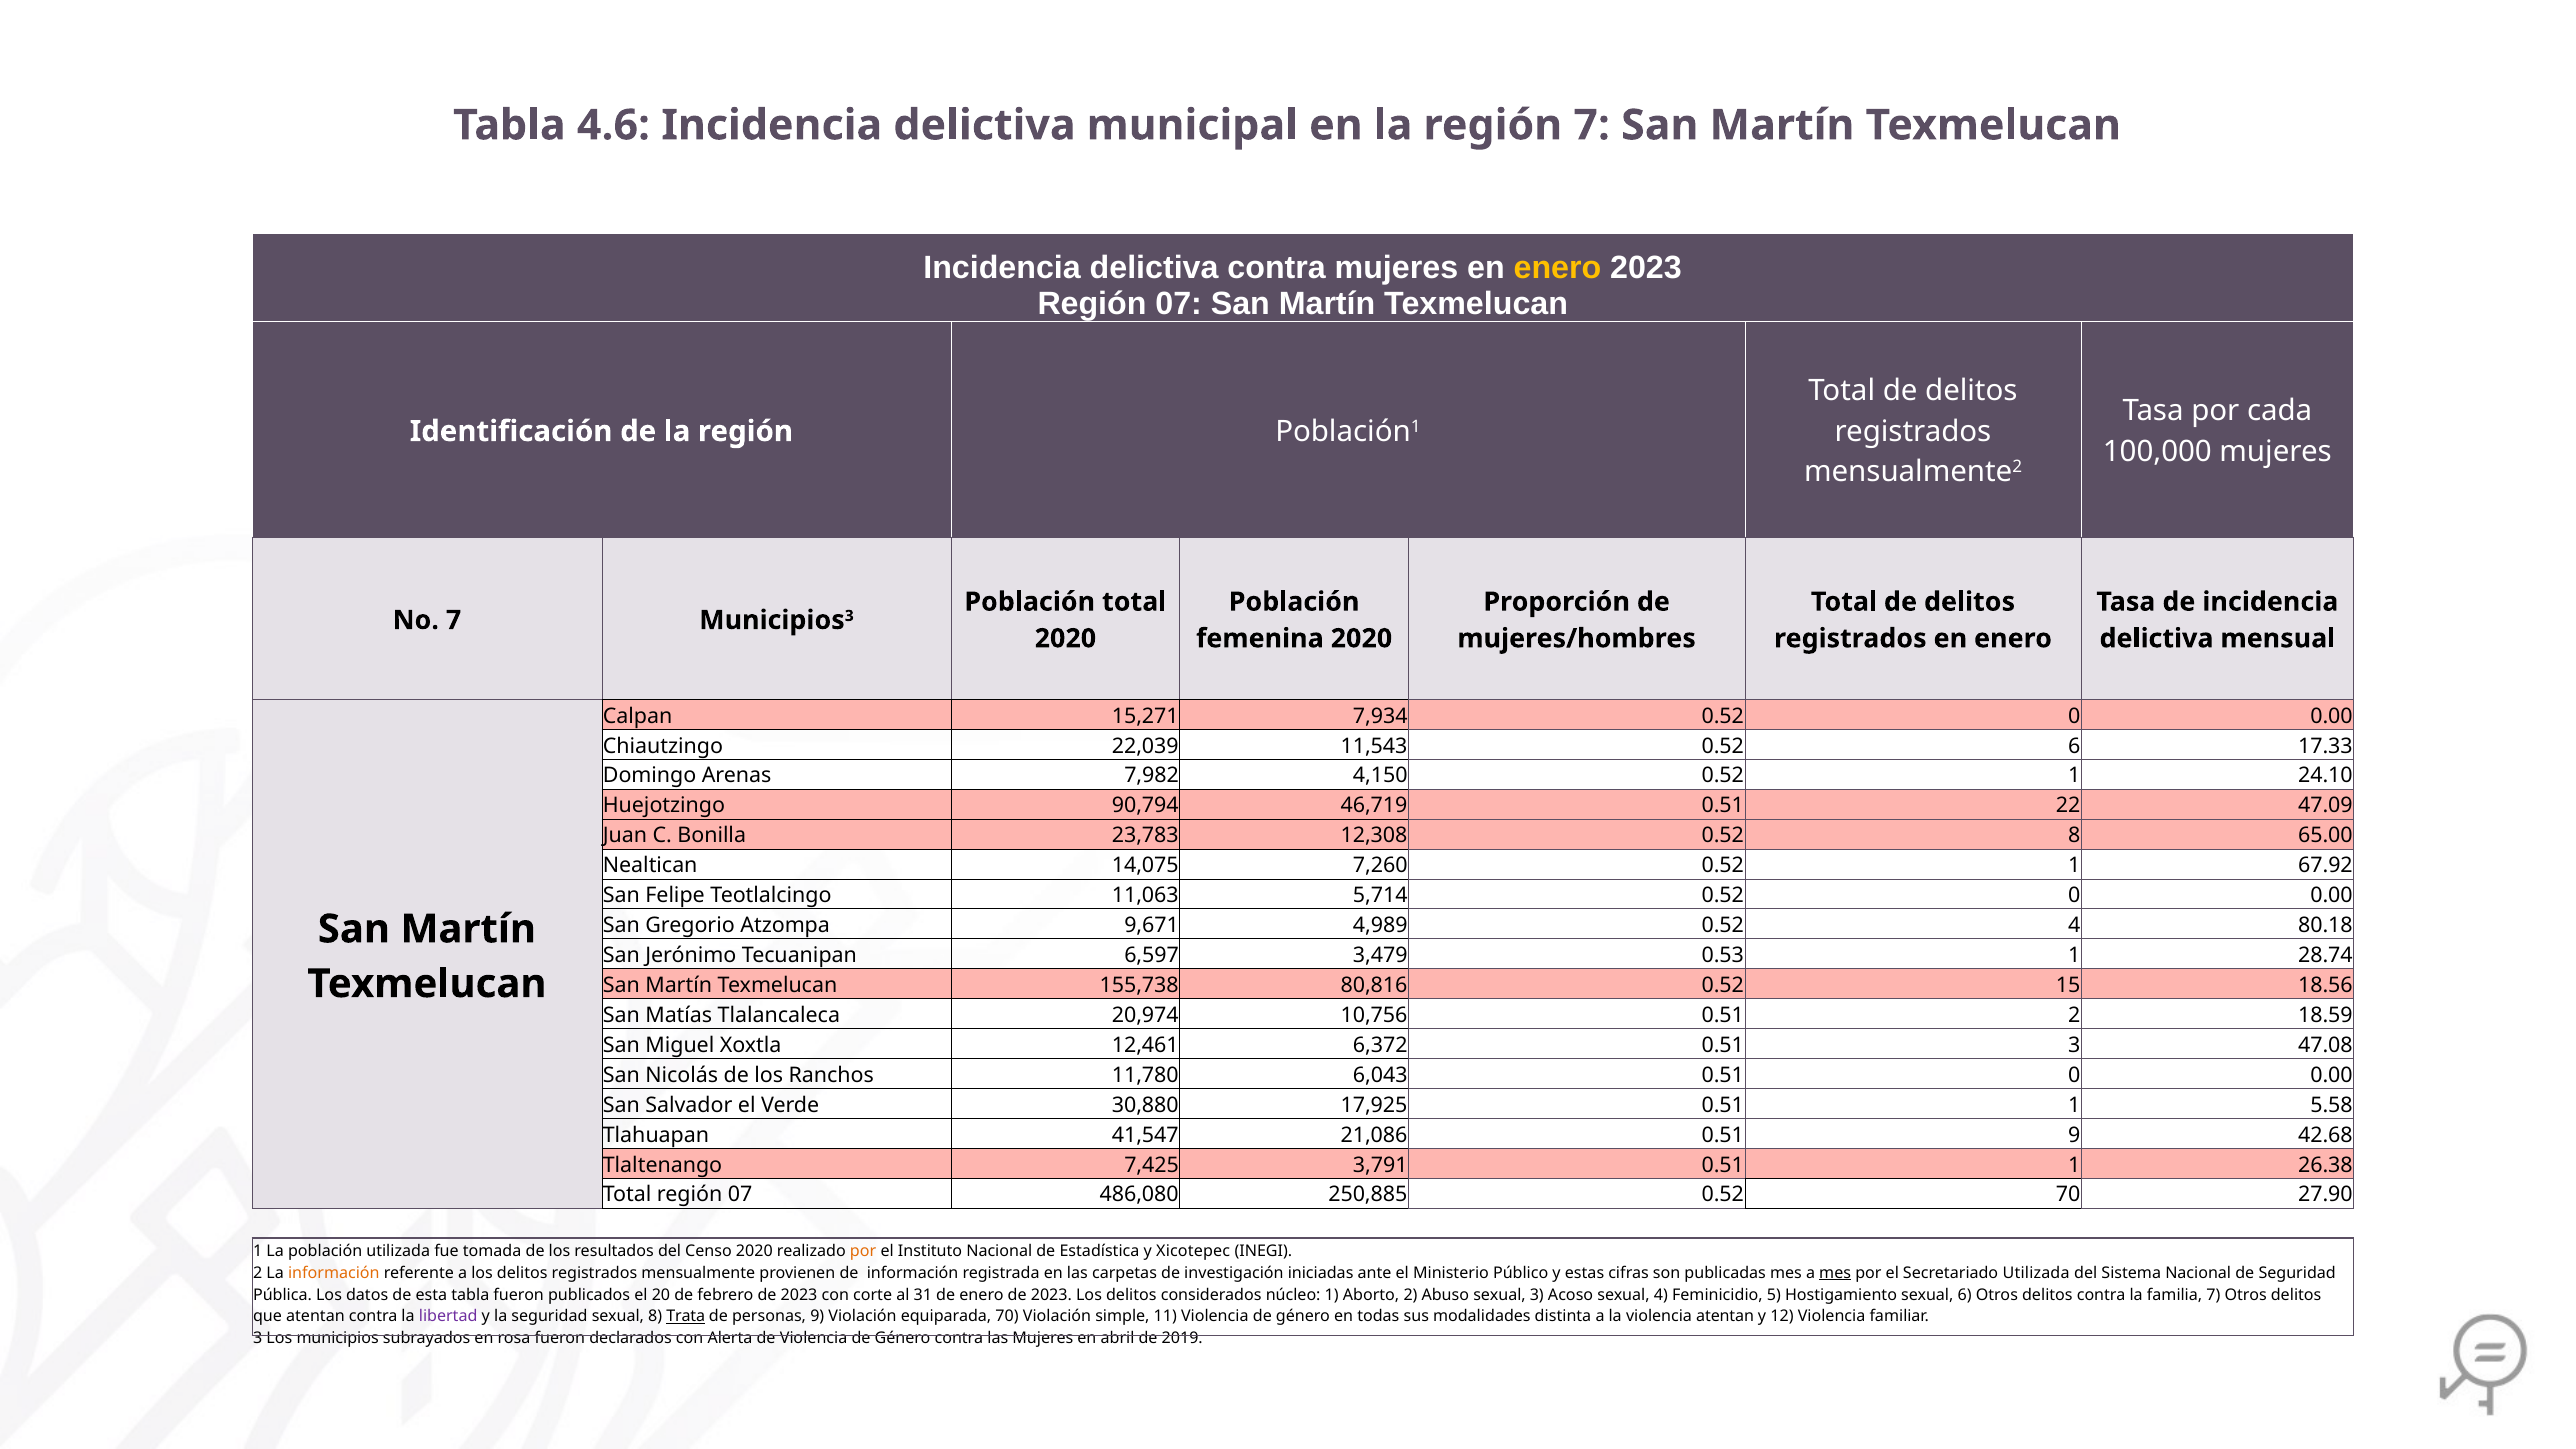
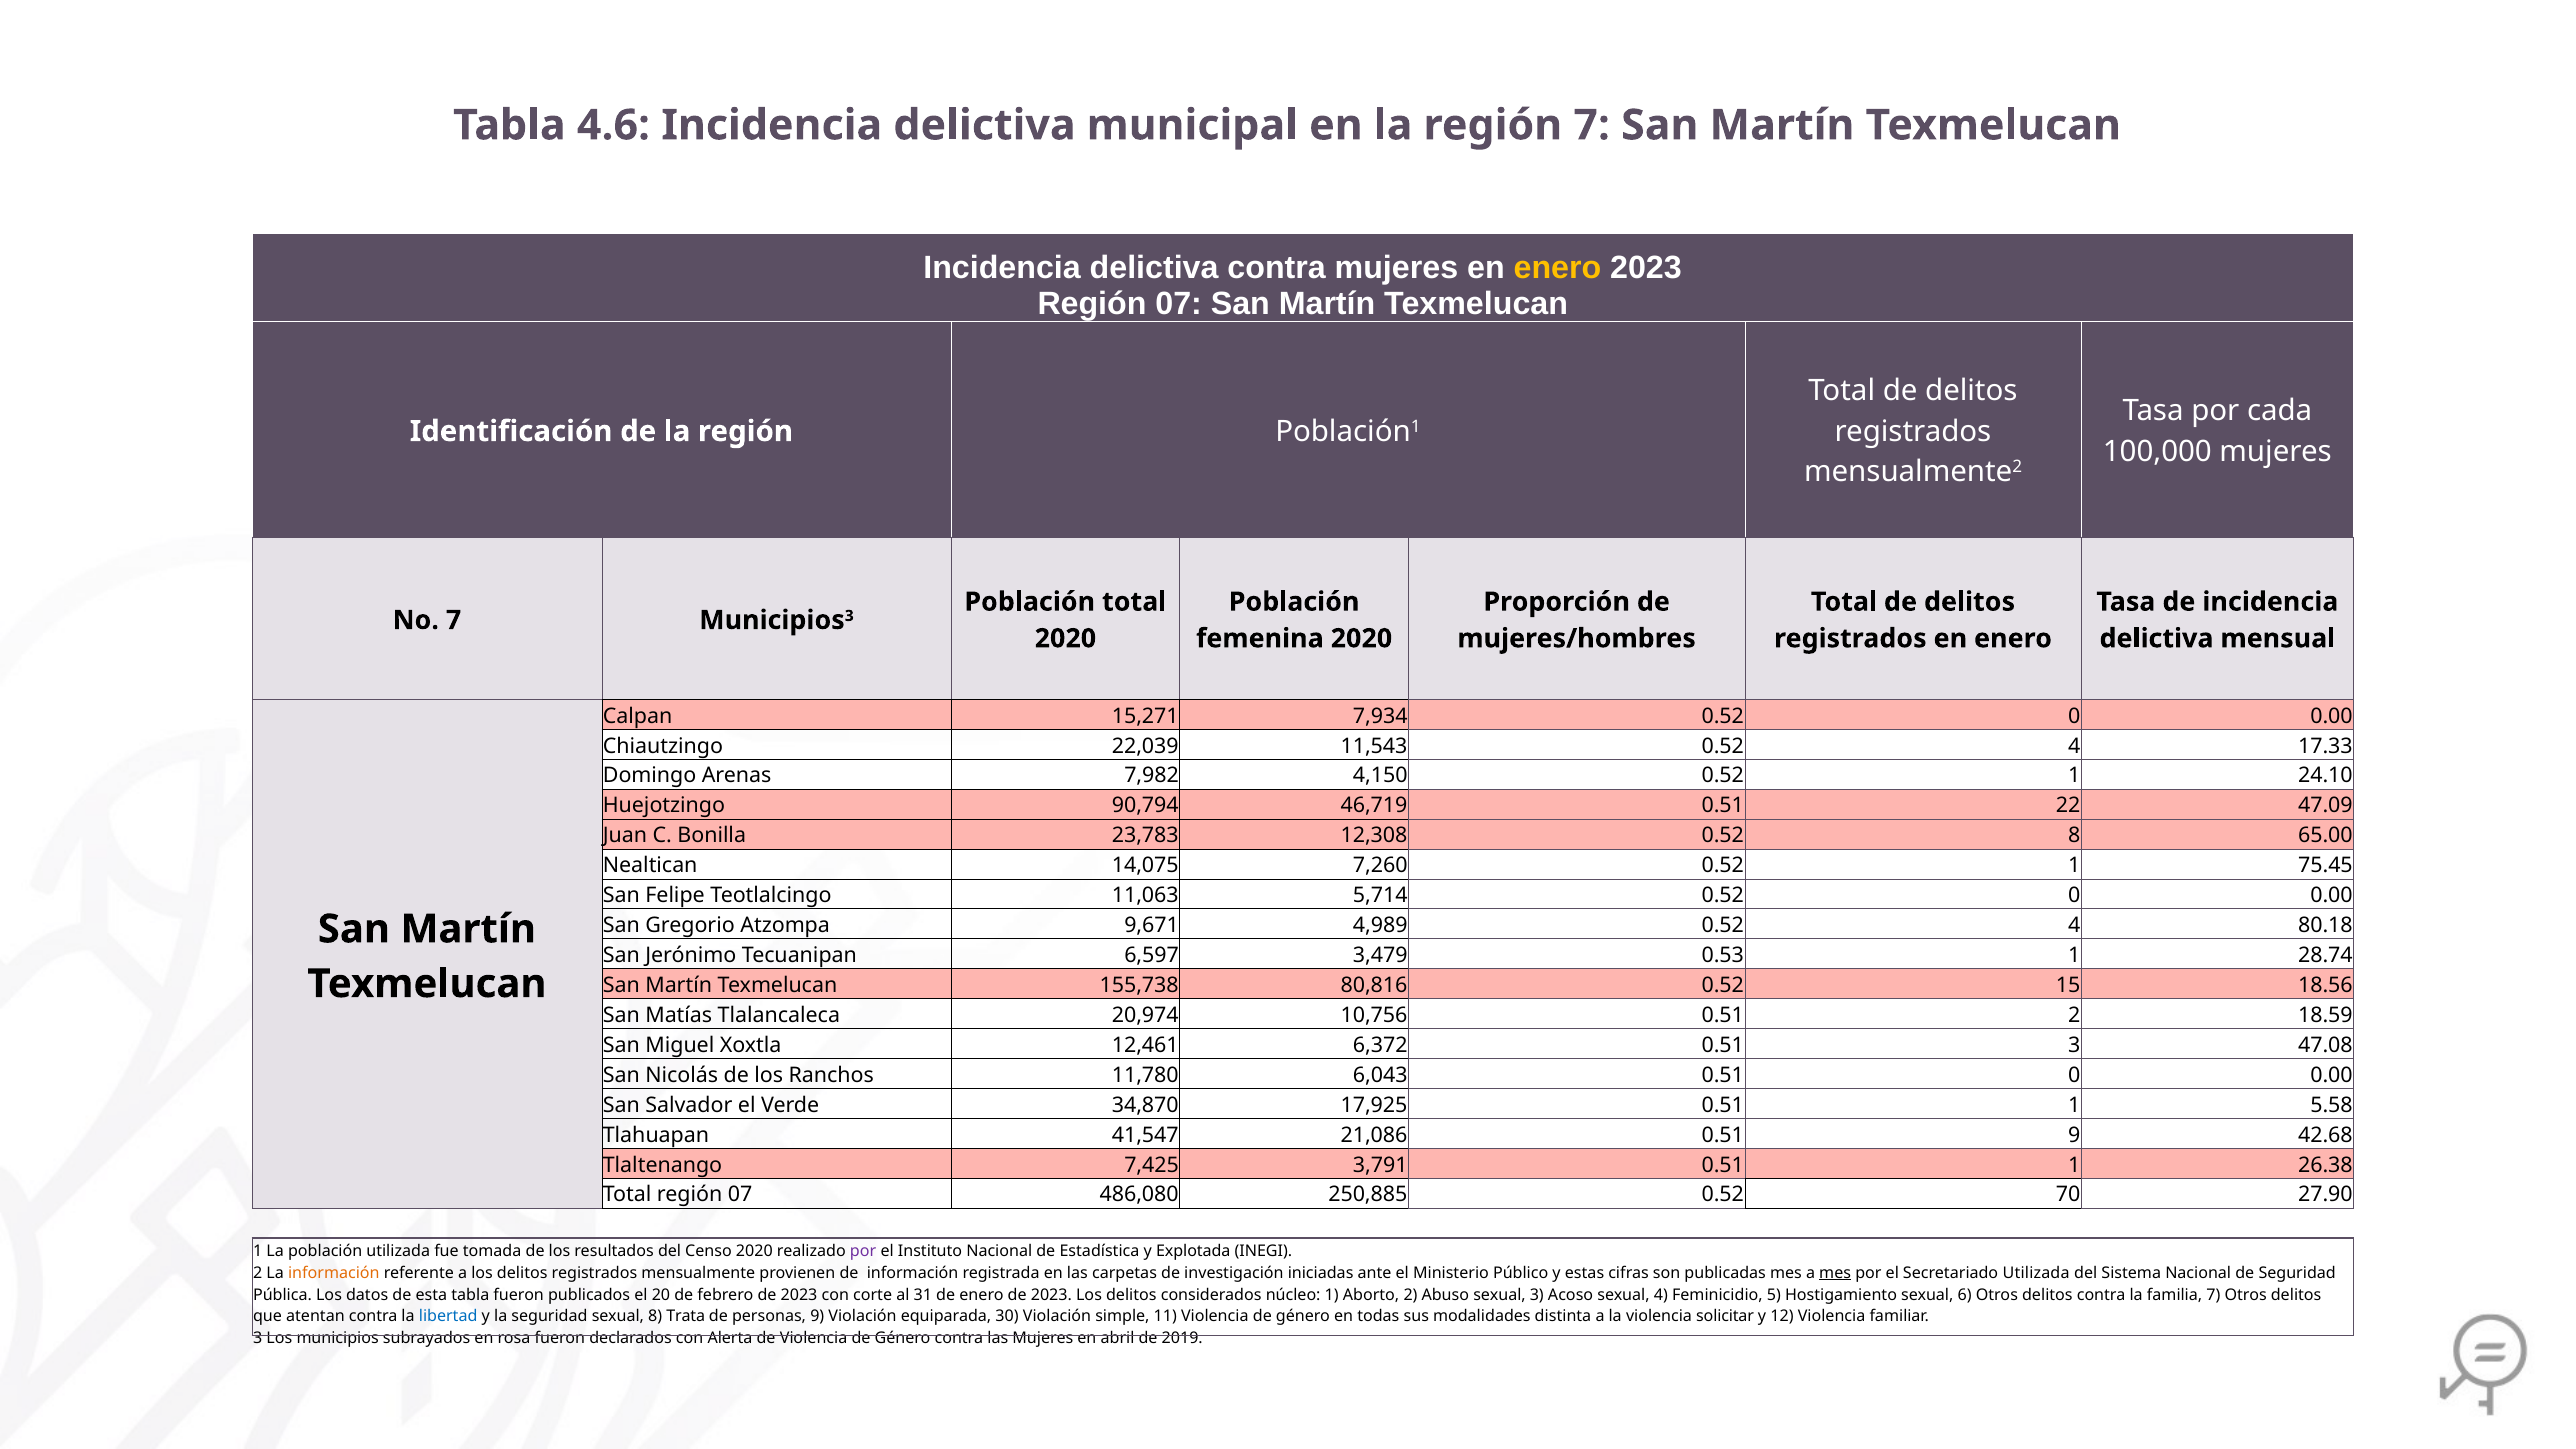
11,543 0.52 6: 6 -> 4 (2074, 746)
67.92: 67.92 -> 75.45 (2325, 866)
30,880: 30,880 -> 34,870 (1145, 1105)
por colour: orange -> purple (863, 1251)
Xicotepec: Xicotepec -> Explotada (1193, 1251)
libertad colour: purple -> blue (448, 1317)
Trata underline: present -> none (686, 1317)
equiparada 70: 70 -> 30 (1007, 1317)
violencia atentan: atentan -> solicitar (1725, 1317)
